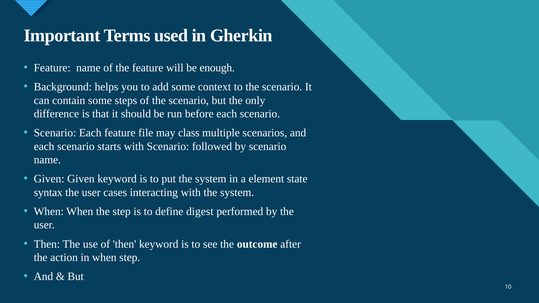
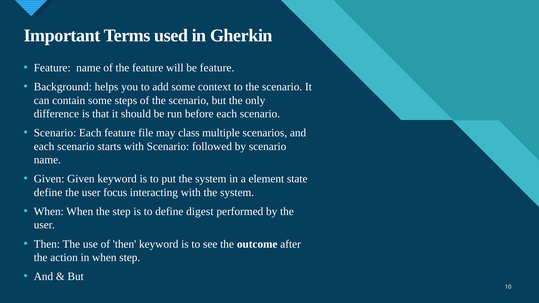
be enough: enough -> feature (217, 68)
syntax: syntax -> define (48, 192)
cases: cases -> focus (115, 192)
